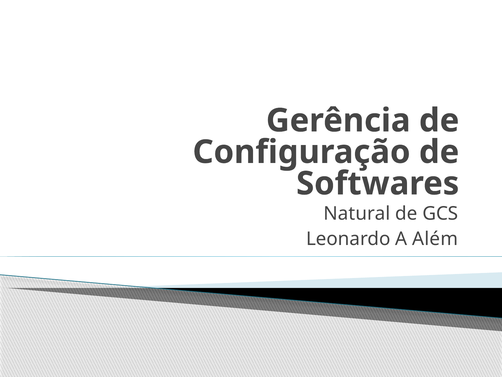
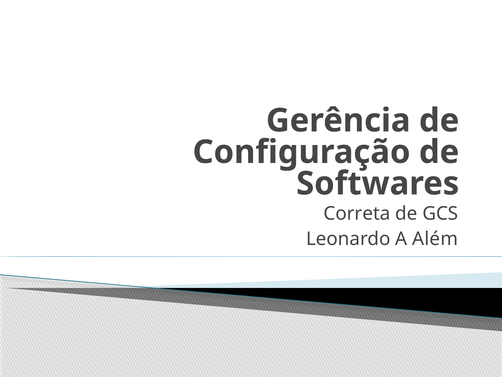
Natural: Natural -> Correta (357, 213)
